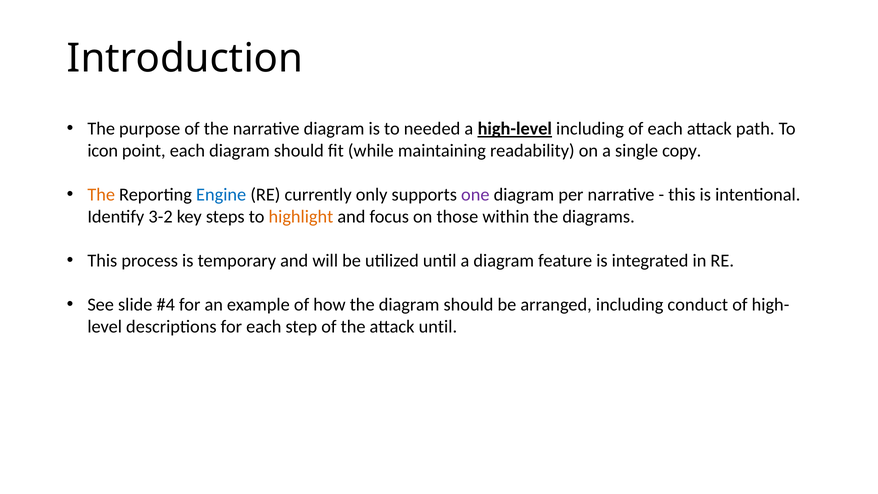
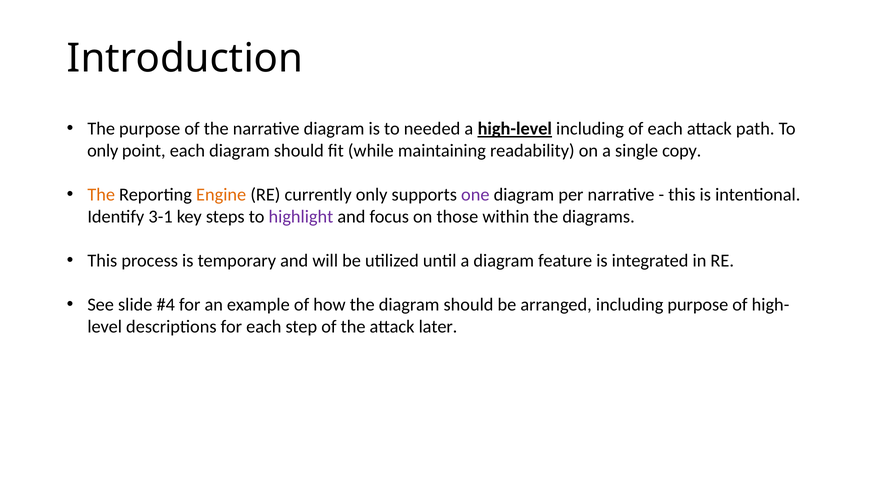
icon: icon -> only (103, 151)
Engine colour: blue -> orange (221, 195)
3-2: 3-2 -> 3-1 (161, 217)
highlight colour: orange -> purple (301, 217)
including conduct: conduct -> purpose (698, 305)
attack until: until -> later (438, 327)
